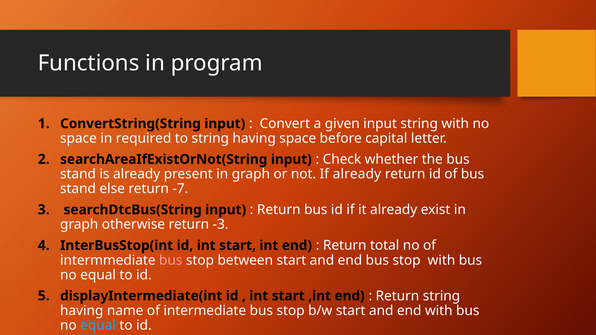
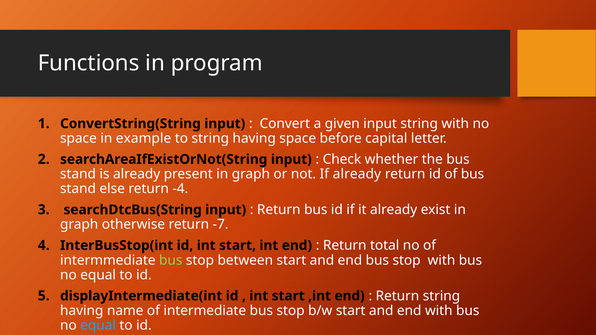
required: required -> example (144, 138)
-7: -7 -> -4 (180, 189)
-3: -3 -> -7 (221, 225)
bus colour: pink -> light green (171, 260)
